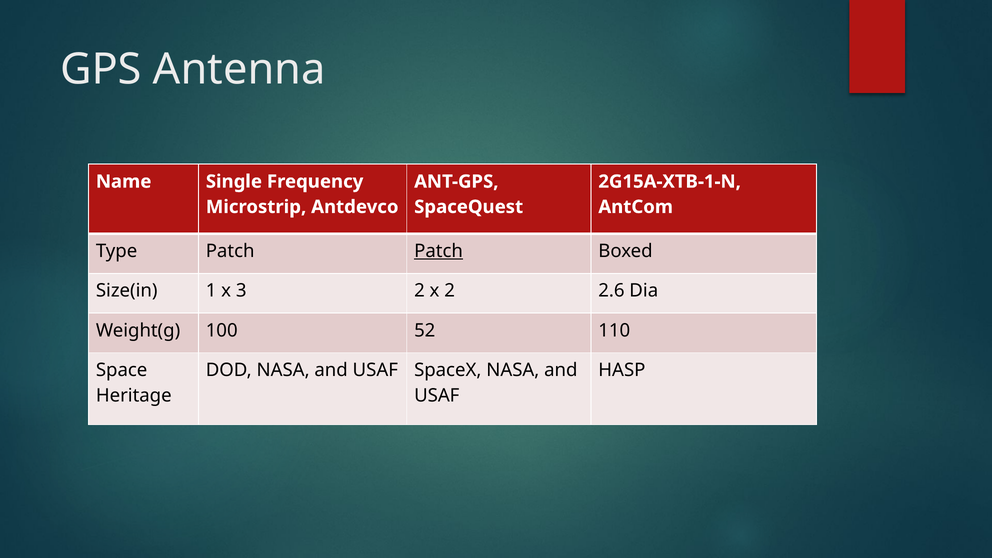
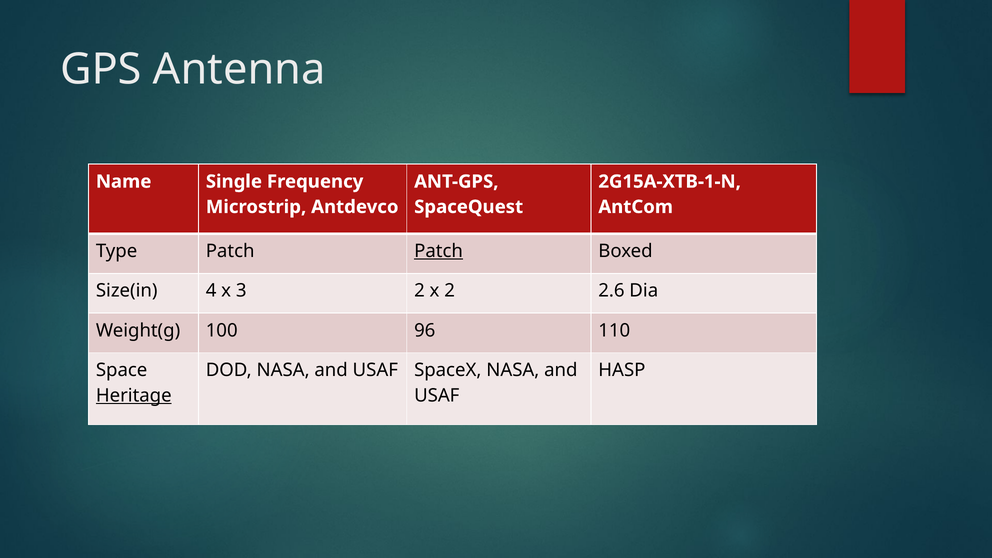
1: 1 -> 4 (211, 291)
52: 52 -> 96 (425, 330)
Heritage underline: none -> present (134, 395)
